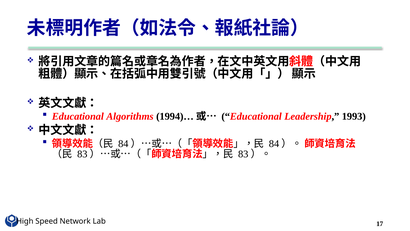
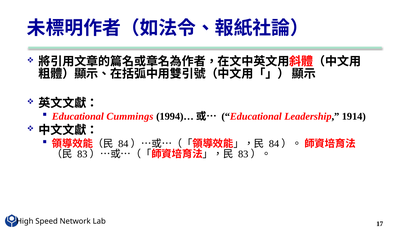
Algorithms: Algorithms -> Cummings (130, 116)
1993: 1993 -> 1914 (354, 116)
